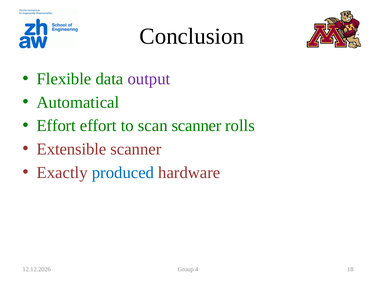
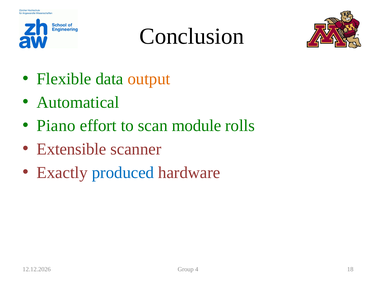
output colour: purple -> orange (149, 79)
Effort: Effort -> Piano (56, 126)
scan scanner: scanner -> module (197, 126)
